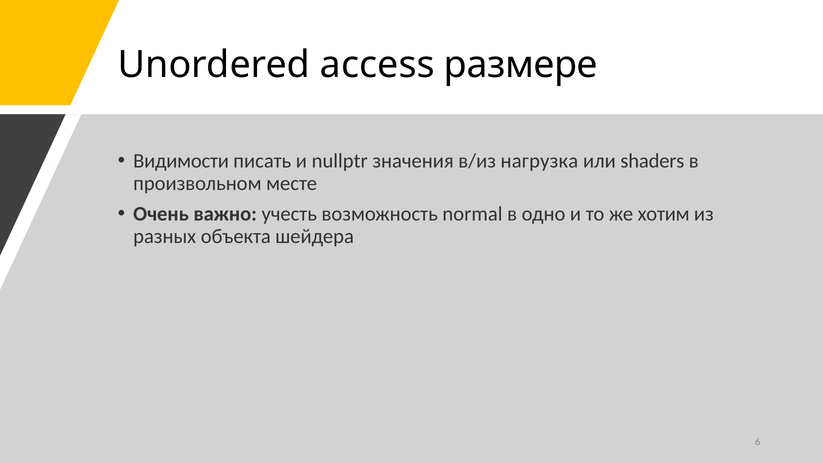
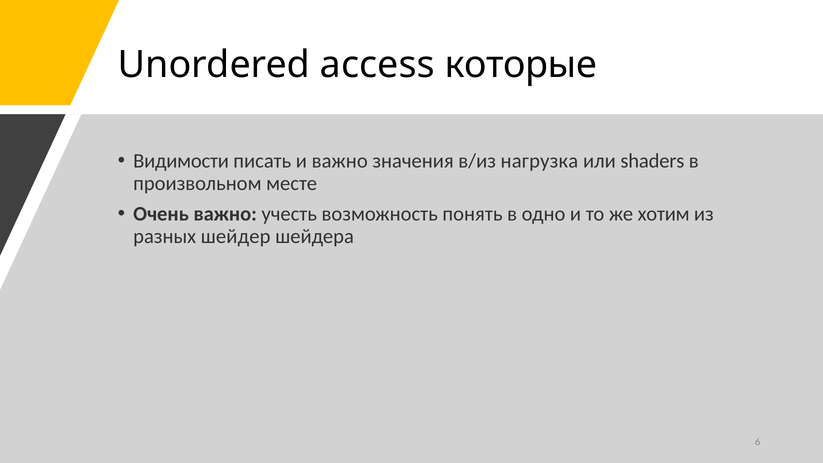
размере: размере -> которые (521, 65)
и nullptr: nullptr -> важно (340, 161)
normal: normal -> понять (473, 214)
объекта: объекта -> шейдер (236, 236)
